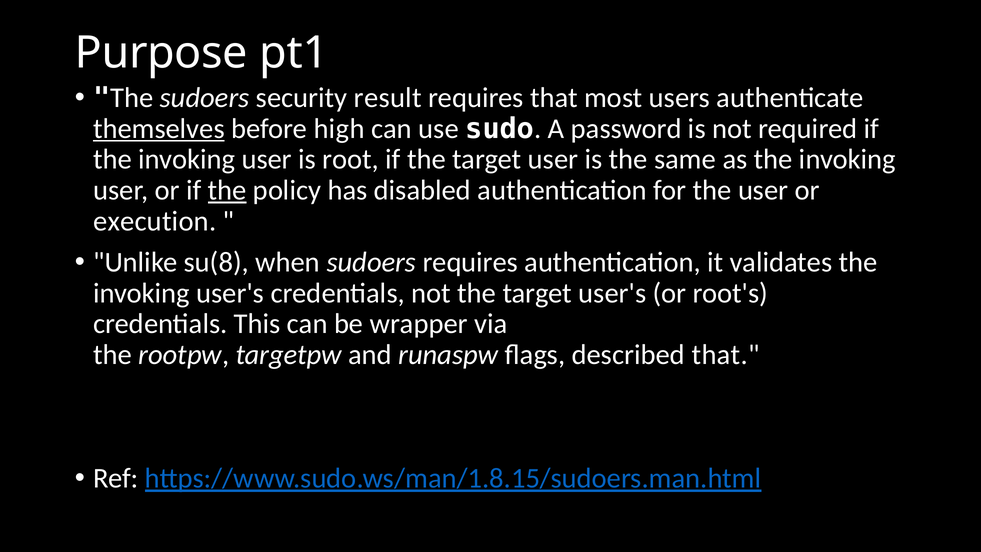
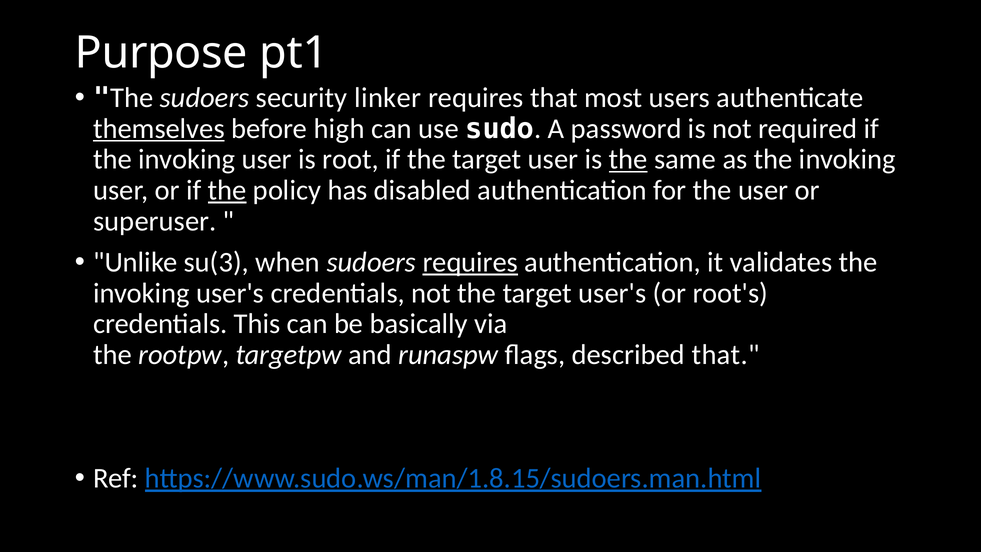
result: result -> linker (388, 98)
the underline: none -> present (628, 159)
execution: execution -> superuser (155, 221)
su(8: su(8 -> su(3 (216, 262)
requires underline: none -> present (470, 262)
wrapper: wrapper -> basically (419, 324)
